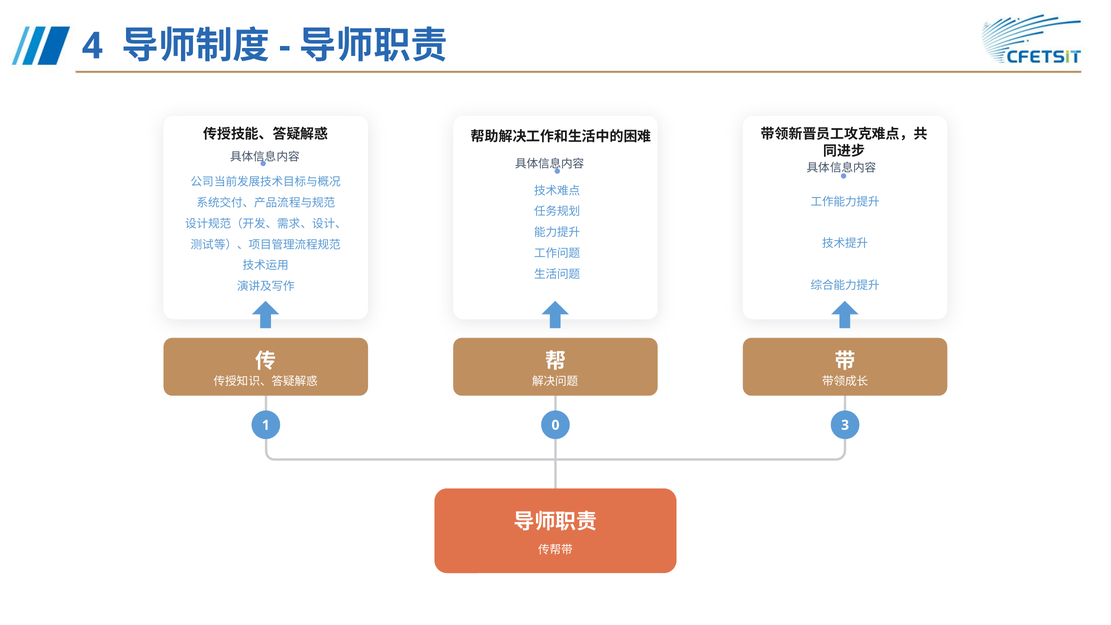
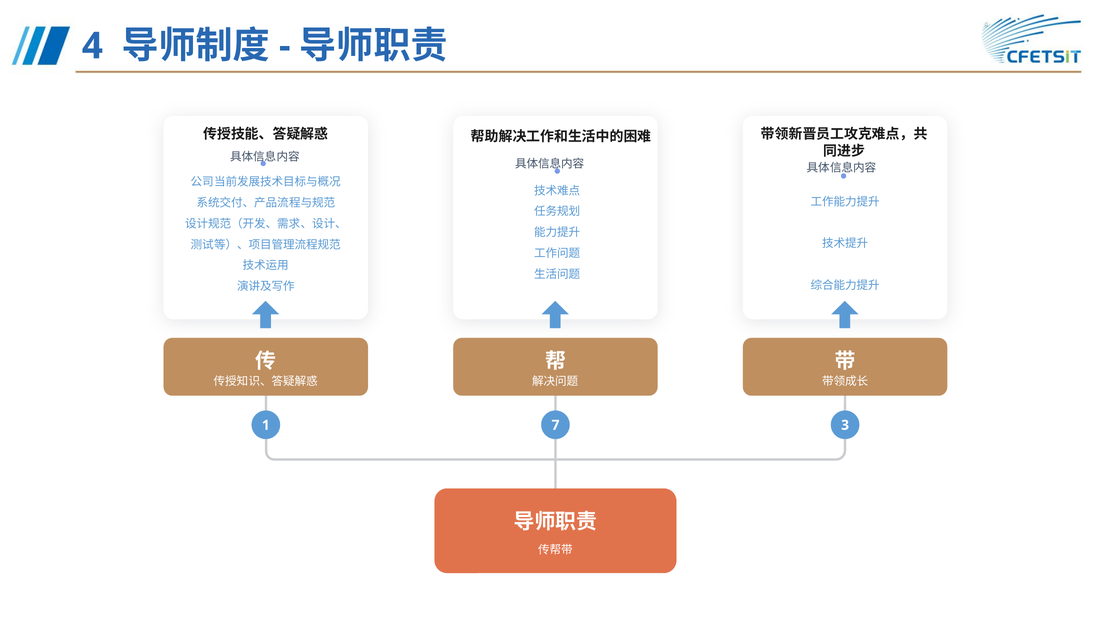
1 0: 0 -> 7 (555, 425)
